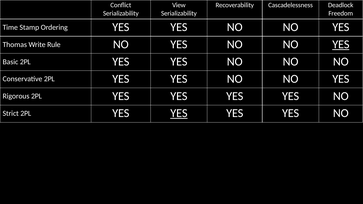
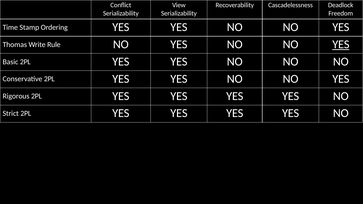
YES underline: present -> none (179, 113)
